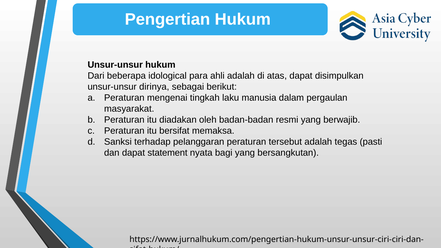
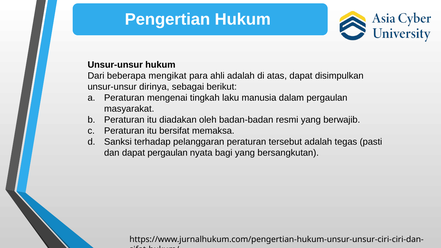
idological: idological -> mengikat (167, 76)
dapat statement: statement -> pergaulan (168, 153)
